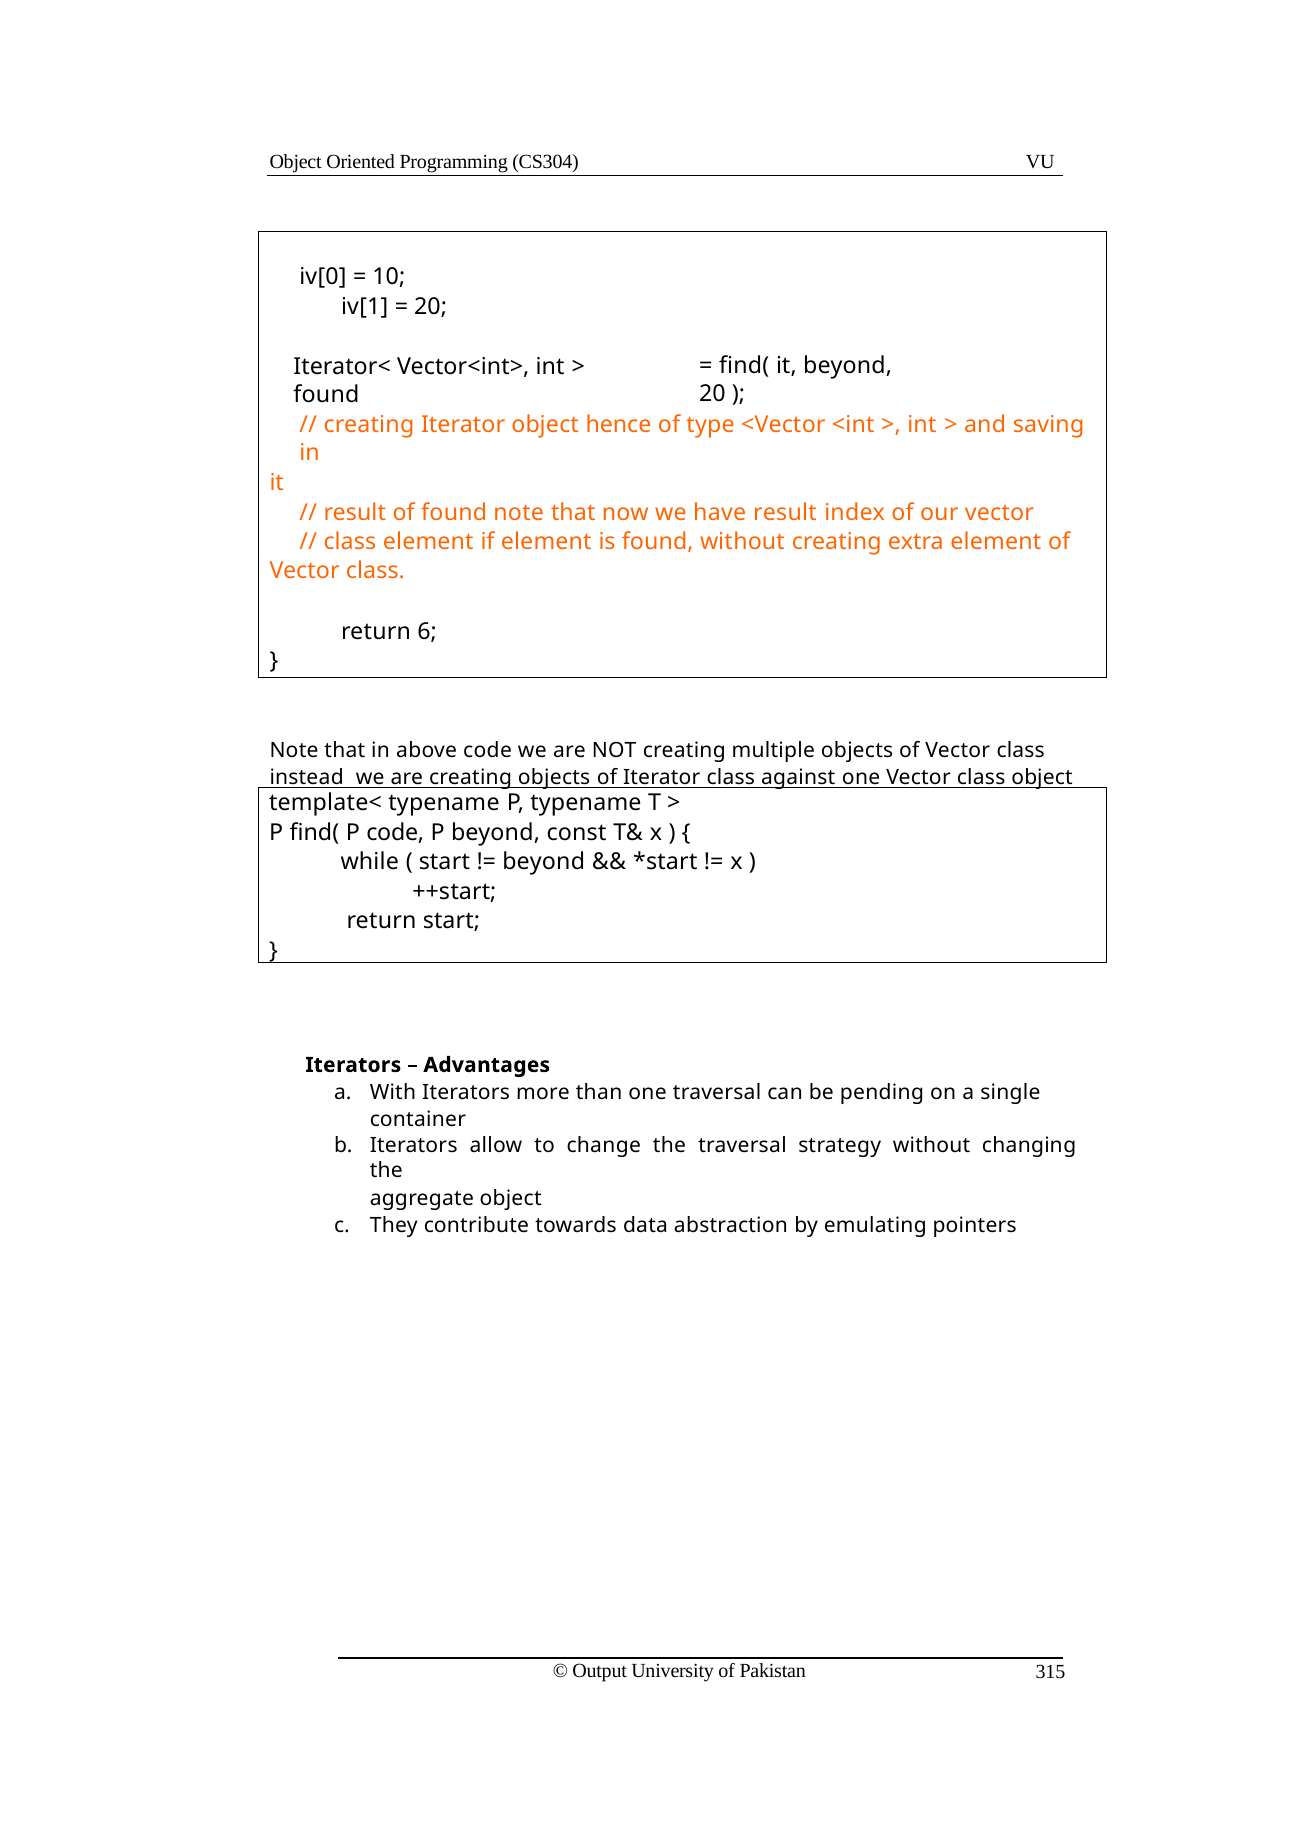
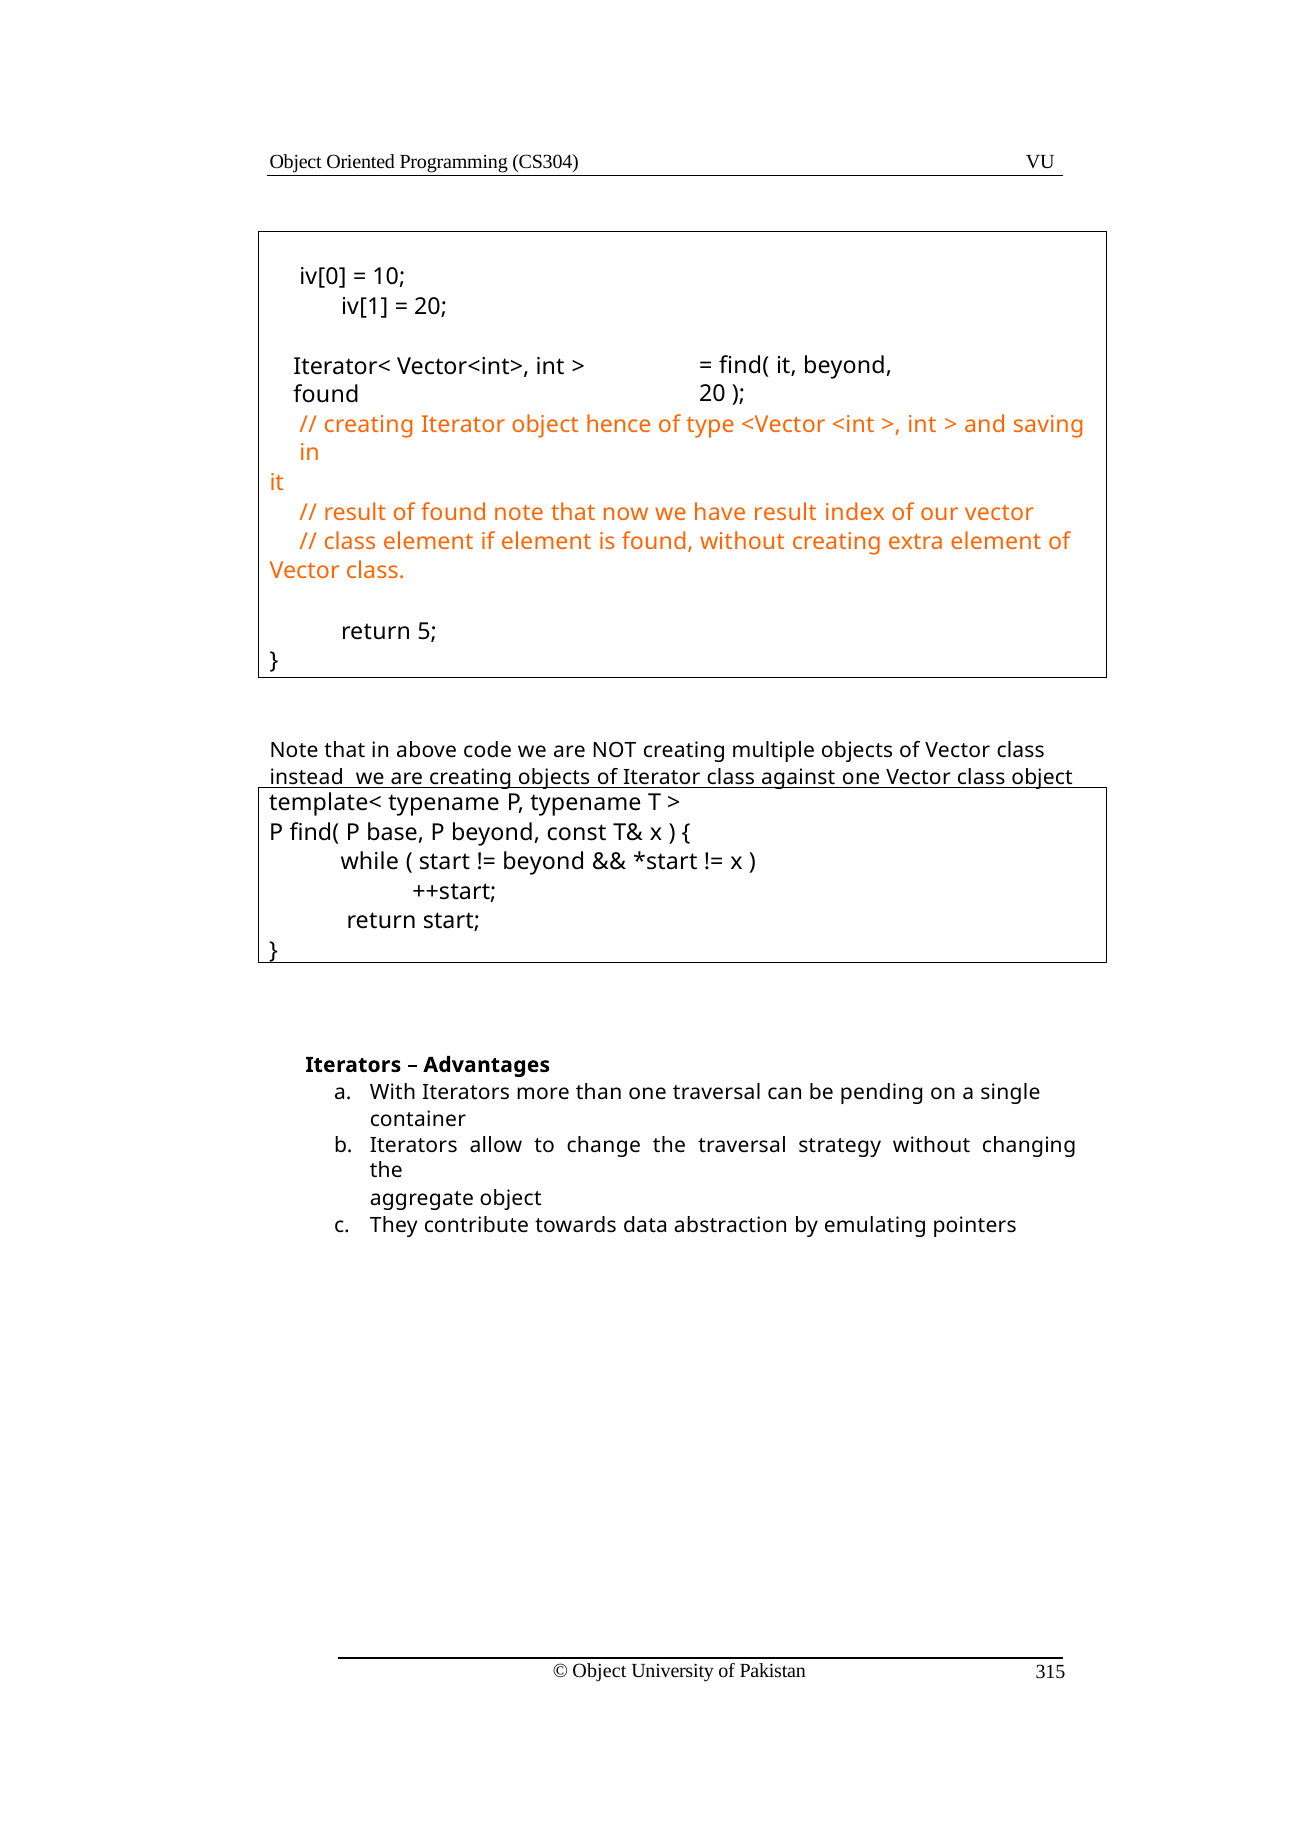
6: 6 -> 5 (427, 632)
P code: code -> base (395, 832)
Output: Output -> Object (599, 1670)
